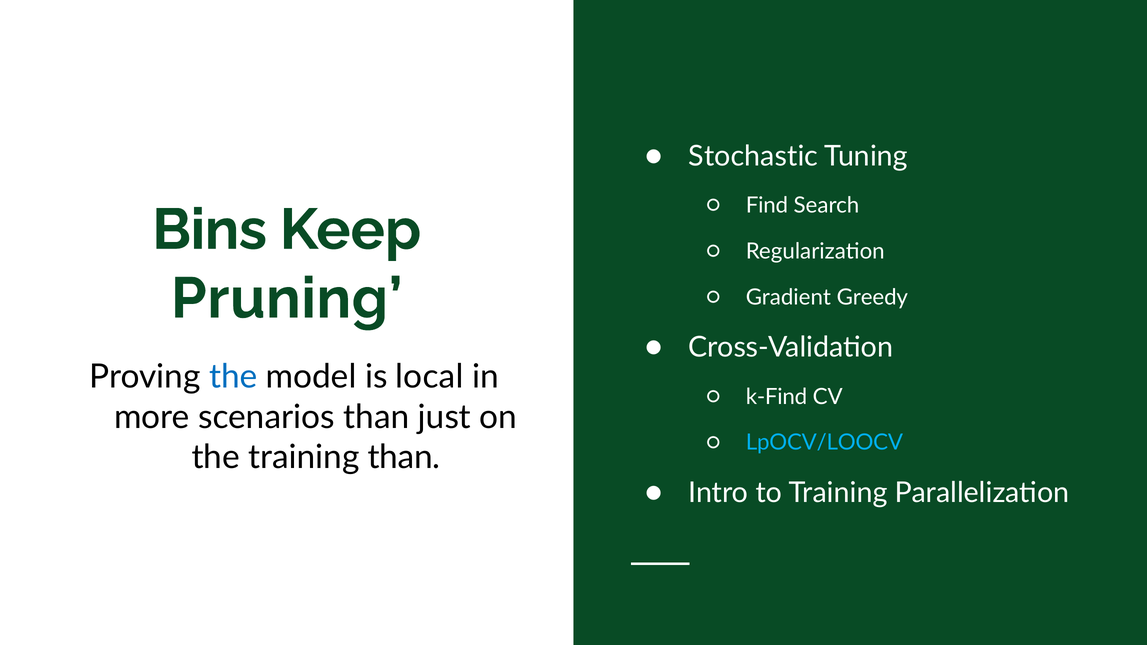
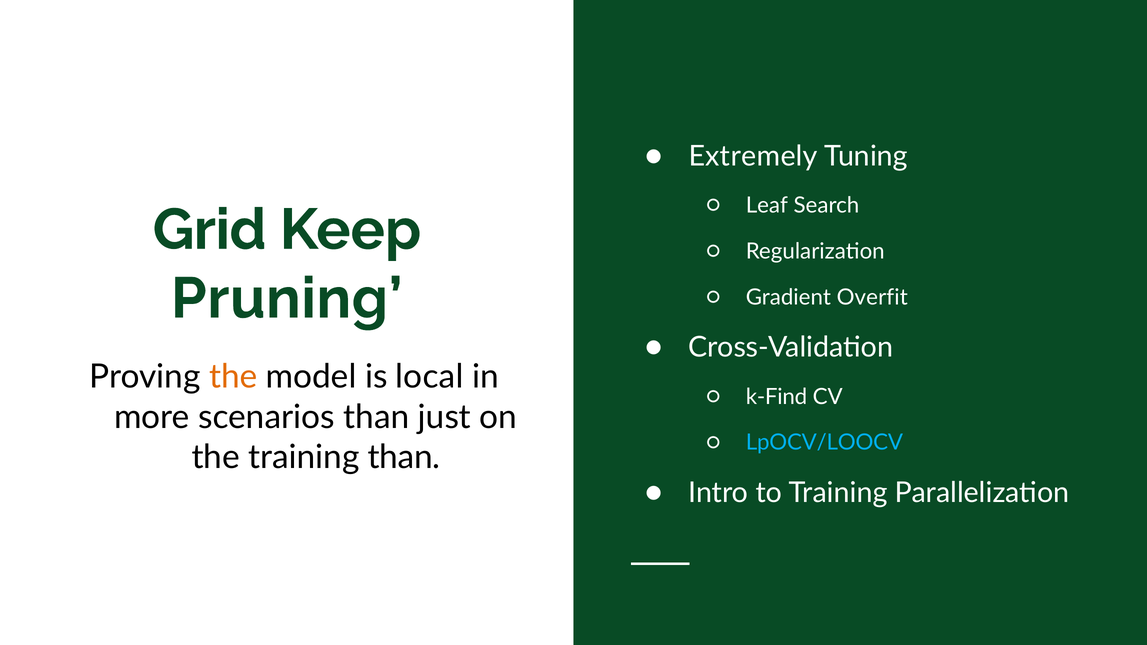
Stochastic: Stochastic -> Extremely (753, 156)
Find: Find -> Leaf (767, 206)
Bins: Bins -> Grid (210, 230)
Greedy: Greedy -> Overfit (872, 297)
the colour: blue -> orange (233, 377)
